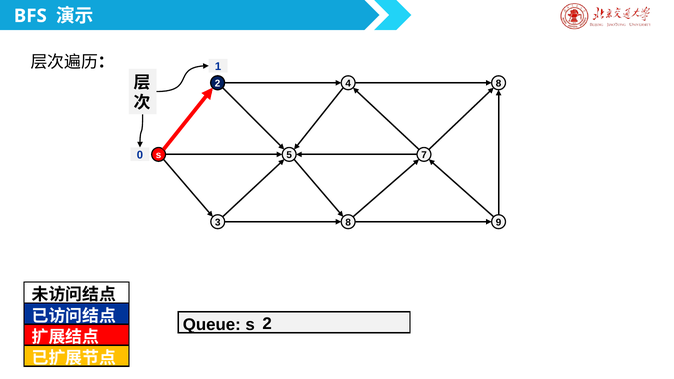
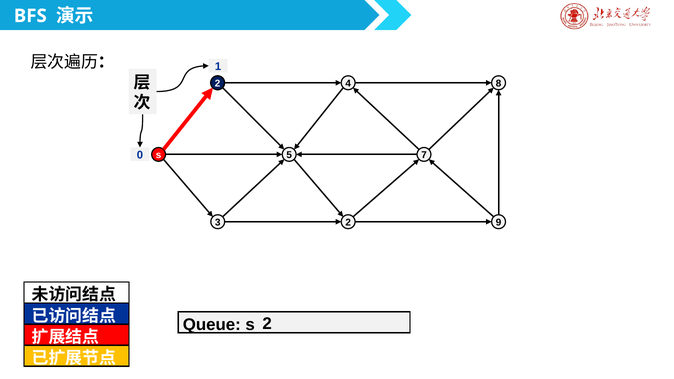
3 8: 8 -> 2 (348, 222)
